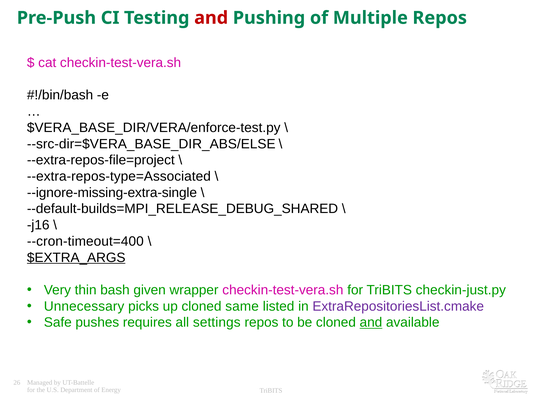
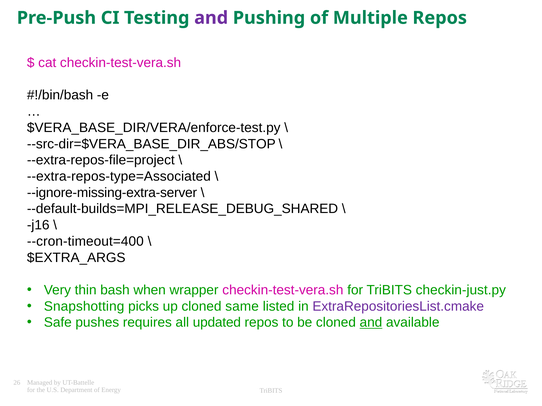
and colour: red -> purple (211, 18)
--src-dir=$VERA_BASE_DIR_ABS/ELSE: --src-dir=$VERA_BASE_DIR_ABS/ELSE -> --src-dir=$VERA_BASE_DIR_ABS/STOP (151, 144)
--ignore-missing-extra-single: --ignore-missing-extra-single -> --ignore-missing-extra-server (112, 193)
$EXTRA_ARGS underline: present -> none (76, 258)
given: given -> when (150, 290)
Unnecessary: Unnecessary -> Snapshotting (84, 307)
settings: settings -> updated (217, 323)
